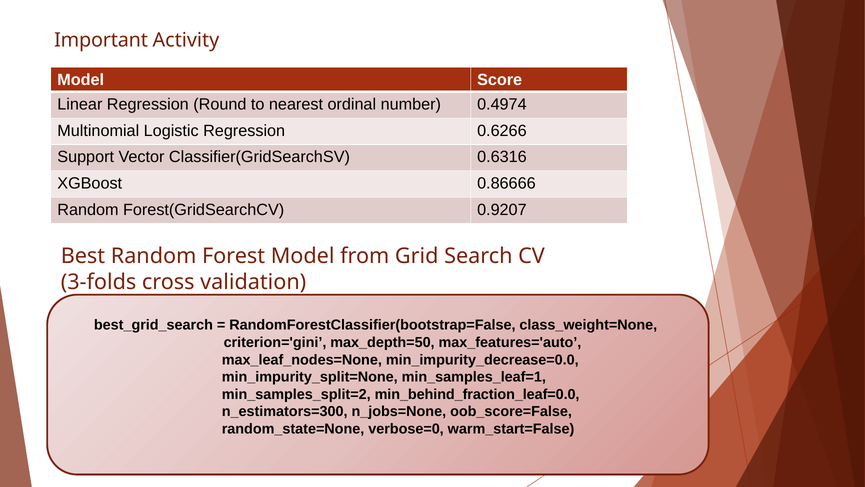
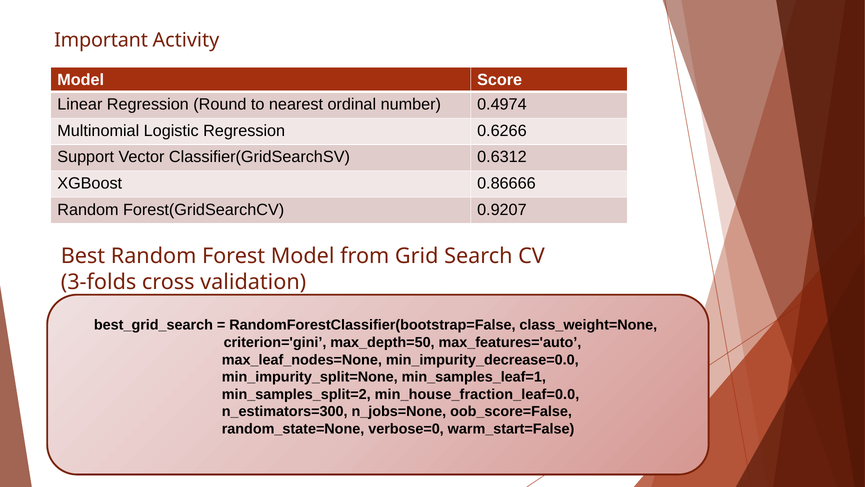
0.6316: 0.6316 -> 0.6312 (502, 157)
min_behind_fraction_leaf=0.0: min_behind_fraction_leaf=0.0 -> min_house_fraction_leaf=0.0 (477, 394)
